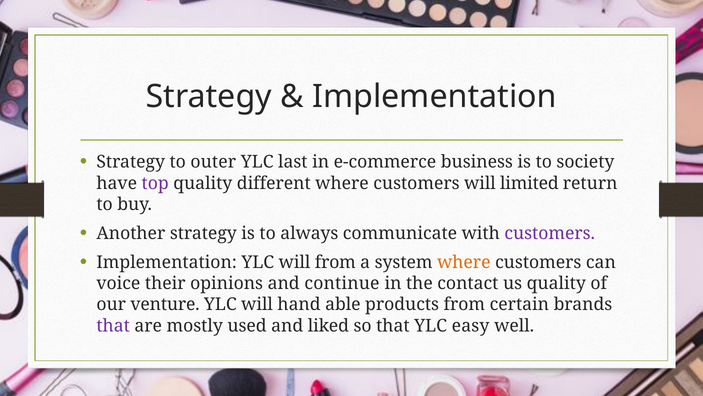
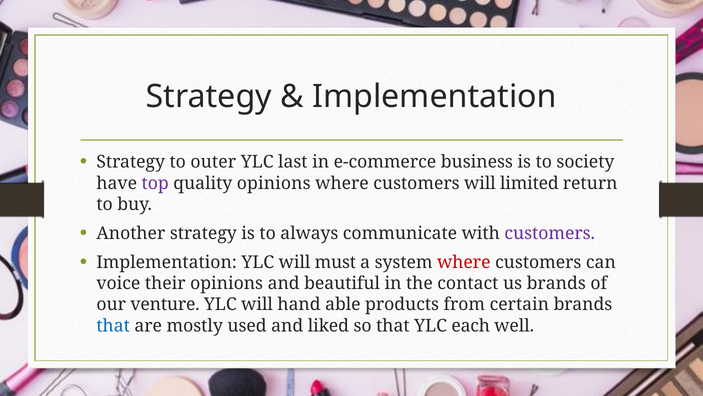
quality different: different -> opinions (274, 183)
will from: from -> must (335, 262)
where colour: orange -> red (464, 262)
continue: continue -> beautiful (342, 283)
us quality: quality -> brands (556, 283)
that colour: purple -> blue (113, 325)
easy: easy -> each (471, 325)
